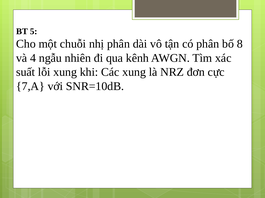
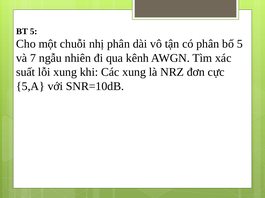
bố 8: 8 -> 5 (240, 44)
4: 4 -> 7 (33, 58)
7,A: 7,A -> 5,A (30, 86)
